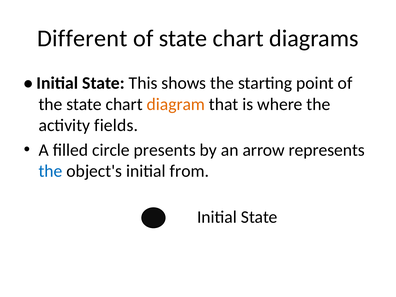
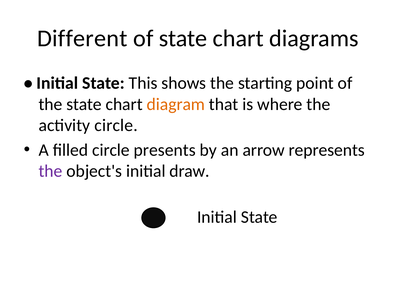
activity fields: fields -> circle (116, 125)
the colour: blue -> purple (51, 171)
from: from -> draw (190, 171)
